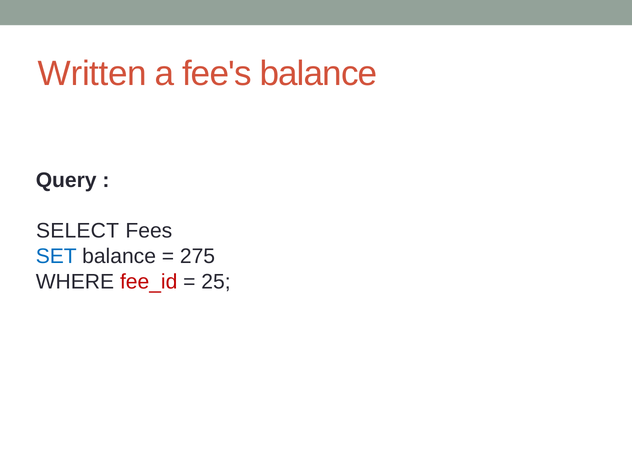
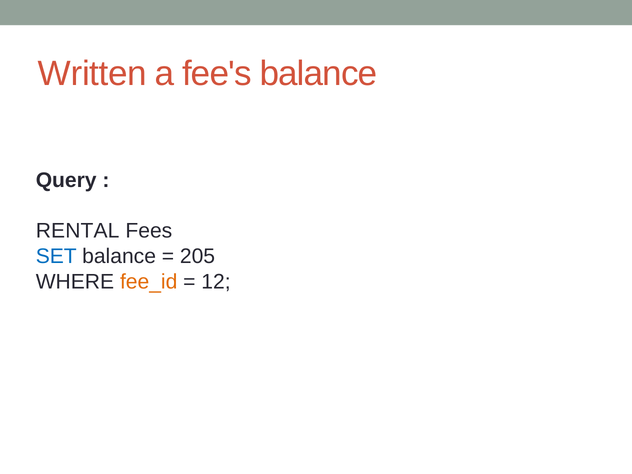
SELECT: SELECT -> RENTAL (78, 231)
275: 275 -> 205 (198, 256)
fee_id colour: red -> orange (149, 282)
25: 25 -> 12 (216, 282)
